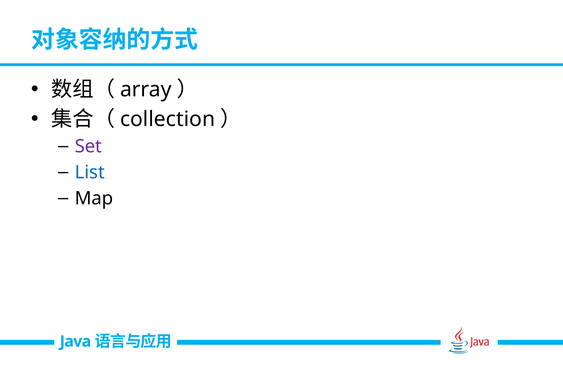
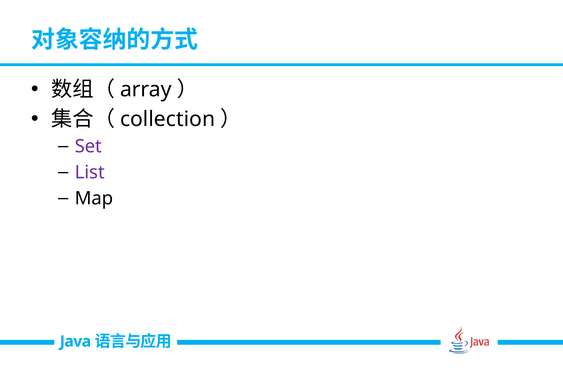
List colour: blue -> purple (90, 173)
